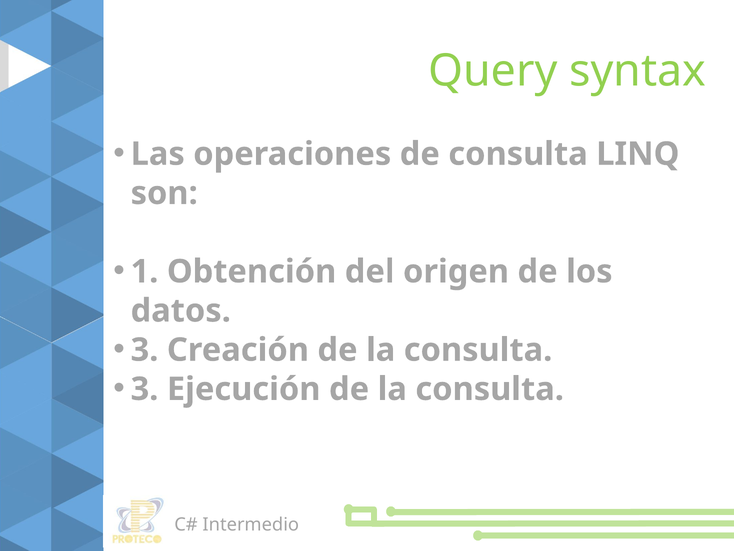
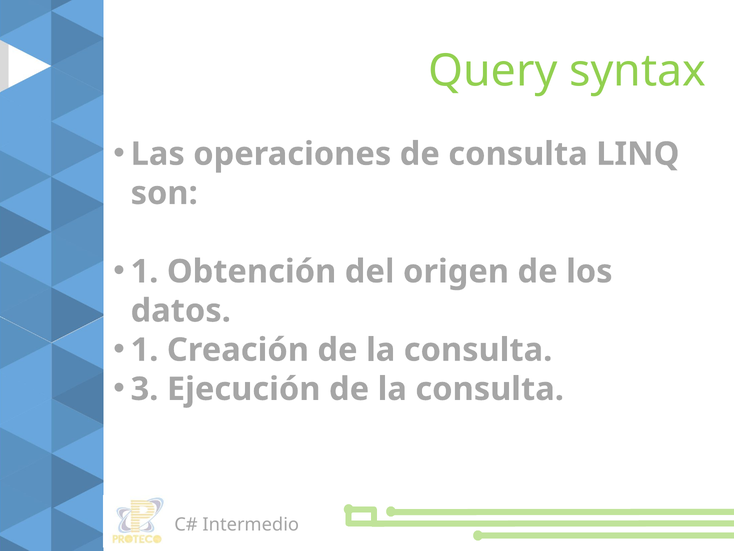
3: 3 -> 1 (145, 350)
